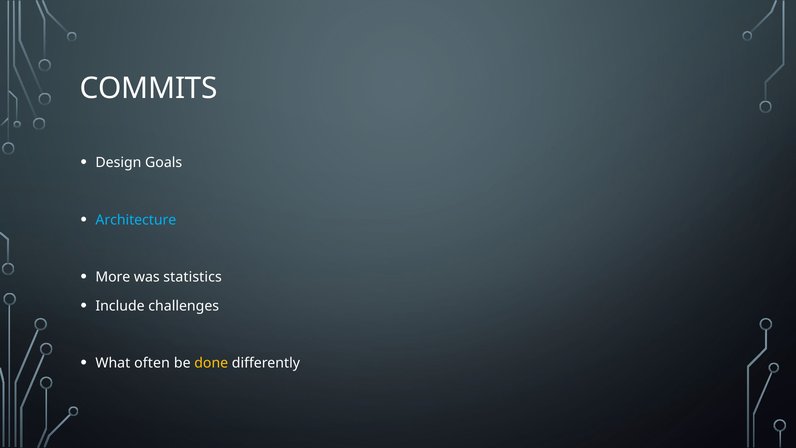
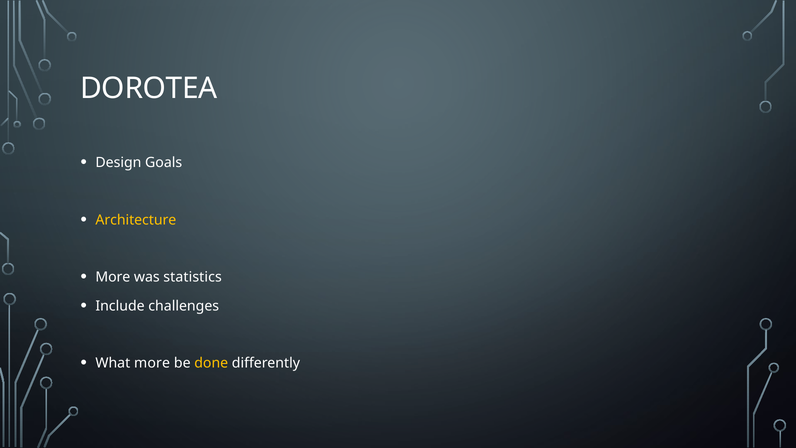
COMMITS: COMMITS -> DOROTEA (149, 88)
Architecture colour: light blue -> yellow (136, 220)
What often: often -> more (152, 363)
